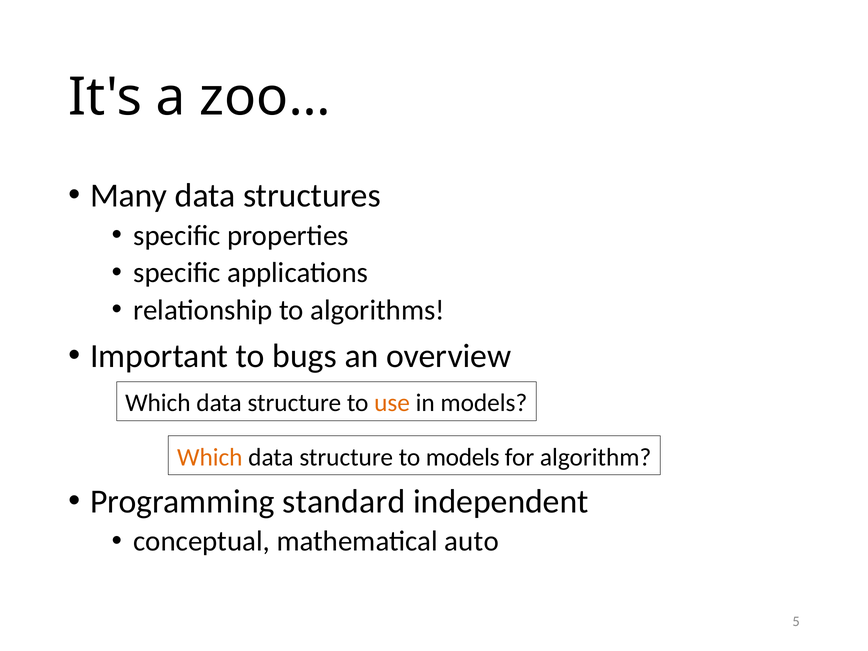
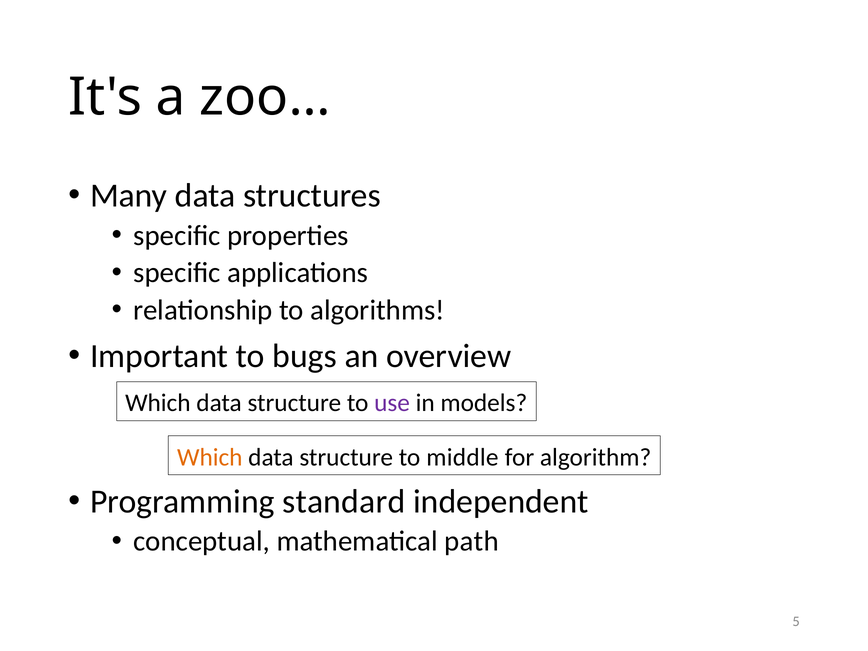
use colour: orange -> purple (392, 403)
to models: models -> middle (462, 457)
auto: auto -> path (472, 541)
